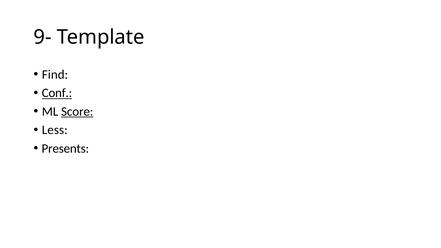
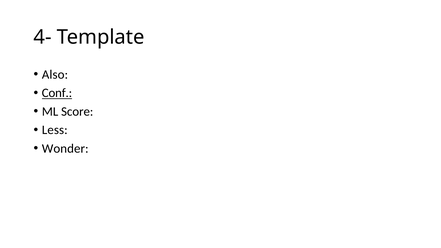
9-: 9- -> 4- (43, 37)
Find: Find -> Also (55, 75)
Score underline: present -> none (77, 112)
Presents: Presents -> Wonder (65, 149)
